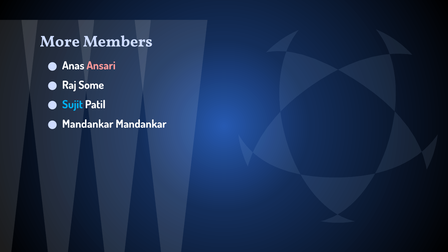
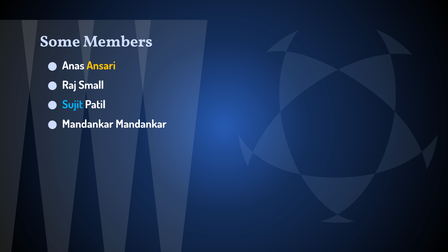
More: More -> Some (60, 41)
Ansari colour: pink -> yellow (101, 66)
Some: Some -> Small (91, 85)
